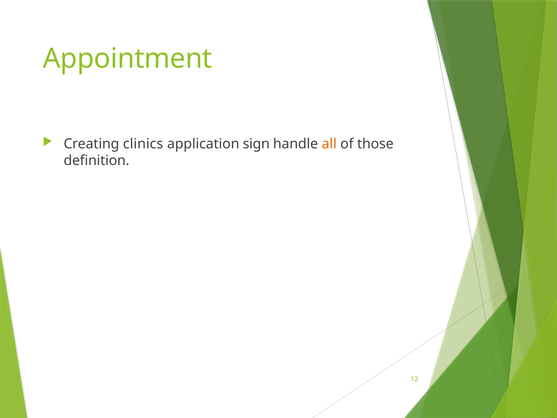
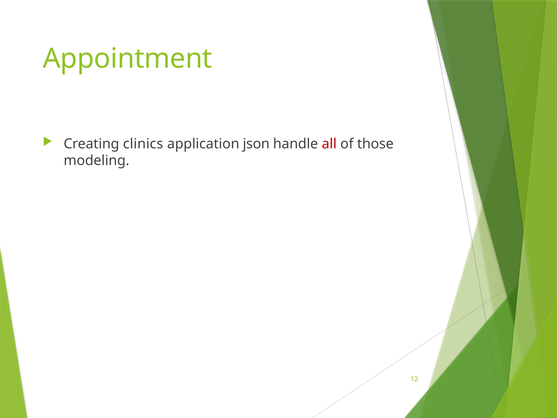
sign: sign -> json (256, 144)
all colour: orange -> red (329, 144)
definition: definition -> modeling (97, 160)
